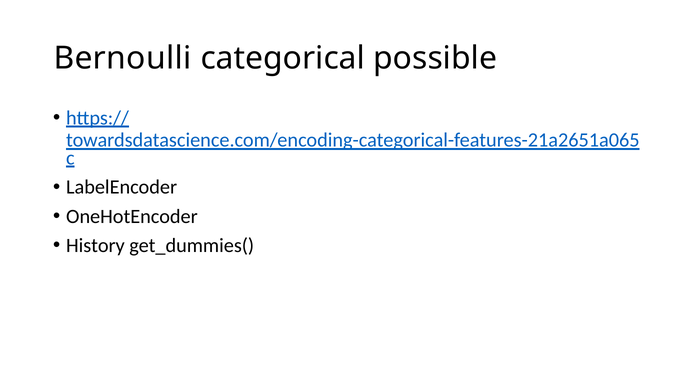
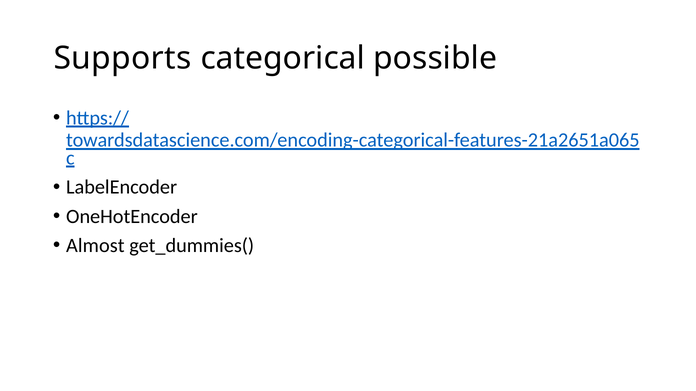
Bernoulli: Bernoulli -> Supports (122, 58)
History: History -> Almost (95, 246)
